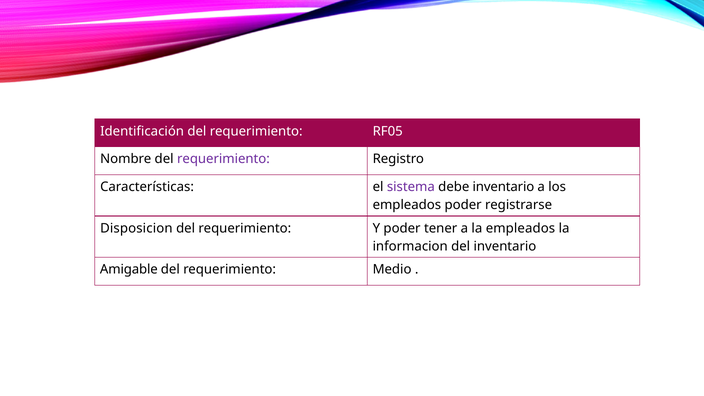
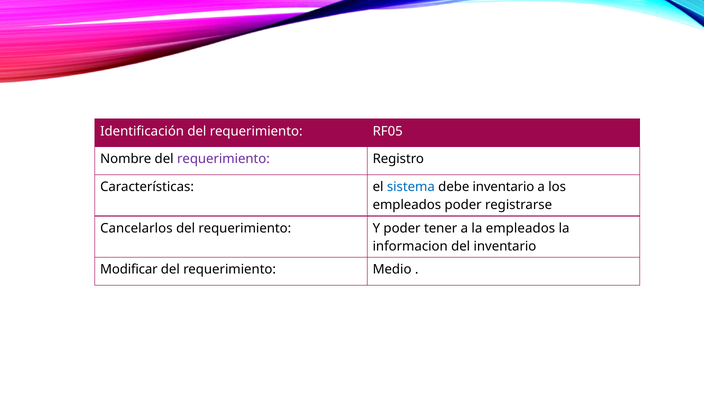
sistema colour: purple -> blue (411, 187)
Disposicion: Disposicion -> Cancelarlos (136, 228)
Amigable: Amigable -> Modificar (129, 270)
